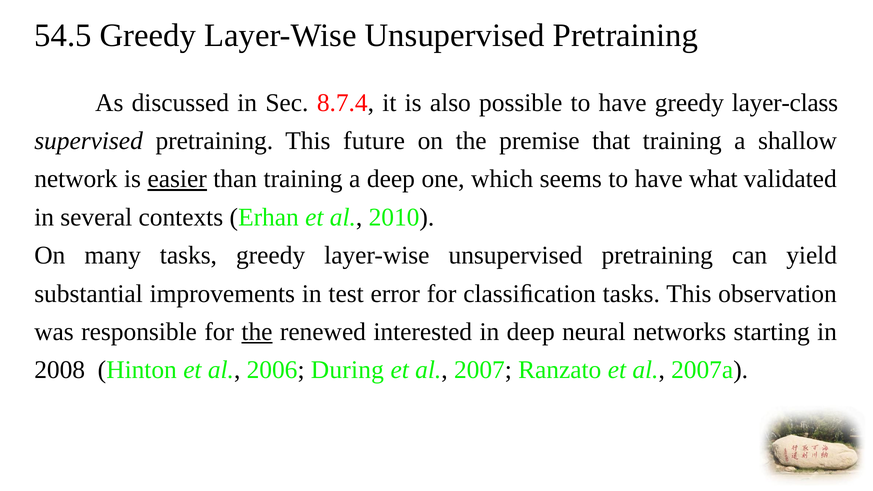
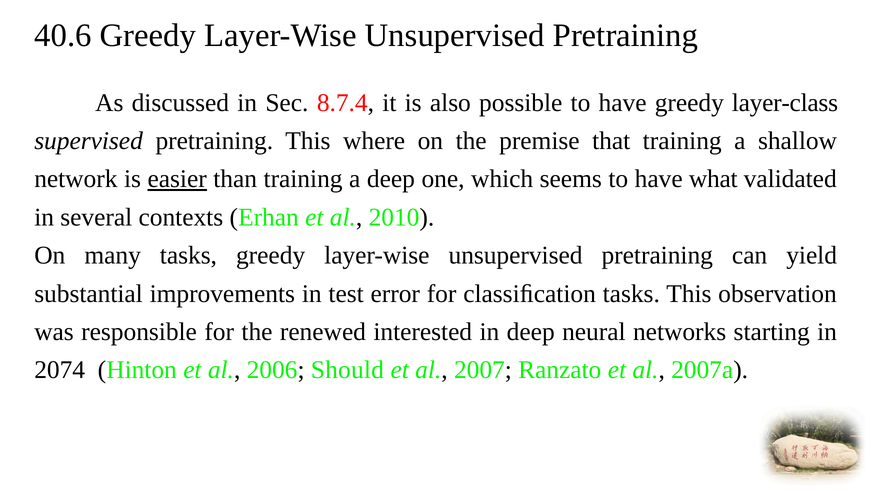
54.5: 54.5 -> 40.6 (63, 35)
future: future -> where (374, 141)
the underline: present -> none (257, 332)
2008: 2008 -> 2074 (60, 370)
During: During -> Should (347, 370)
